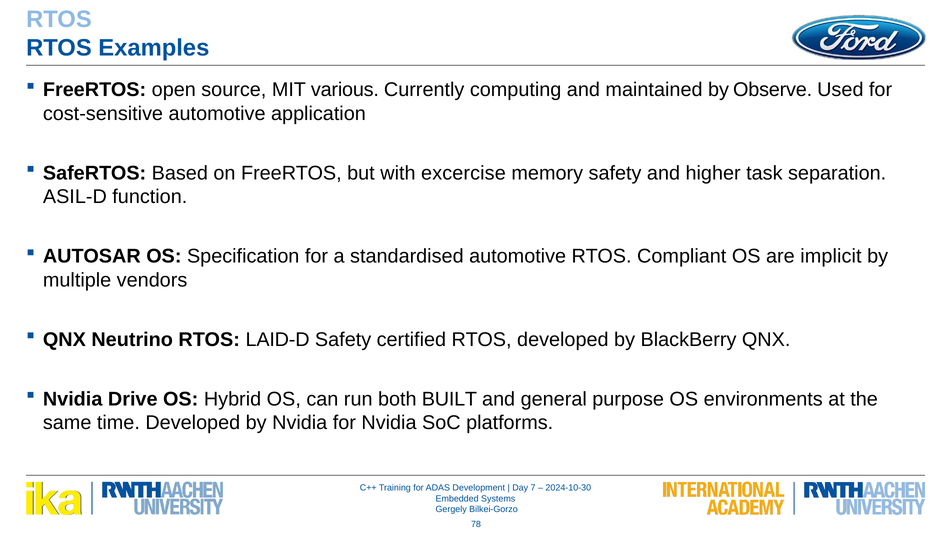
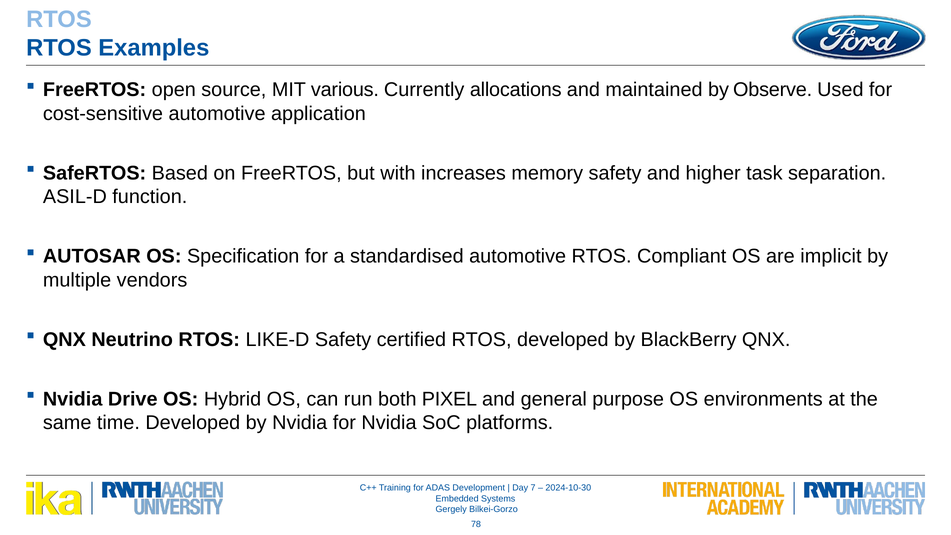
computing: computing -> allocations (516, 90)
excercise: excercise -> increases (464, 173)
LAID-D: LAID-D -> LIKE-D (277, 340)
BUILT: BUILT -> PIXEL (449, 399)
